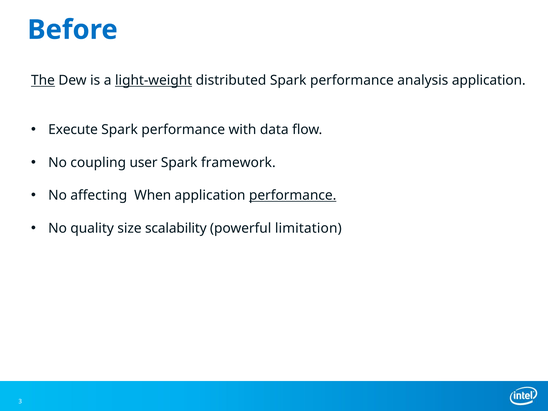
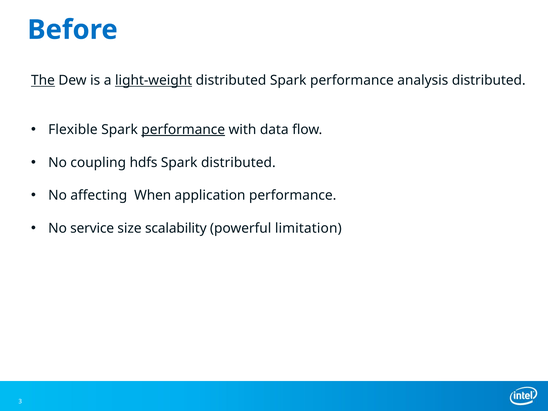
analysis application: application -> distributed (489, 80)
Execute: Execute -> Flexible (73, 130)
performance underline: none -> present (183, 130)
user: user -> hdfs (144, 163)
Spark framework: framework -> distributed (238, 163)
performance underline: present -> none (293, 195)
quality: quality -> service (92, 228)
